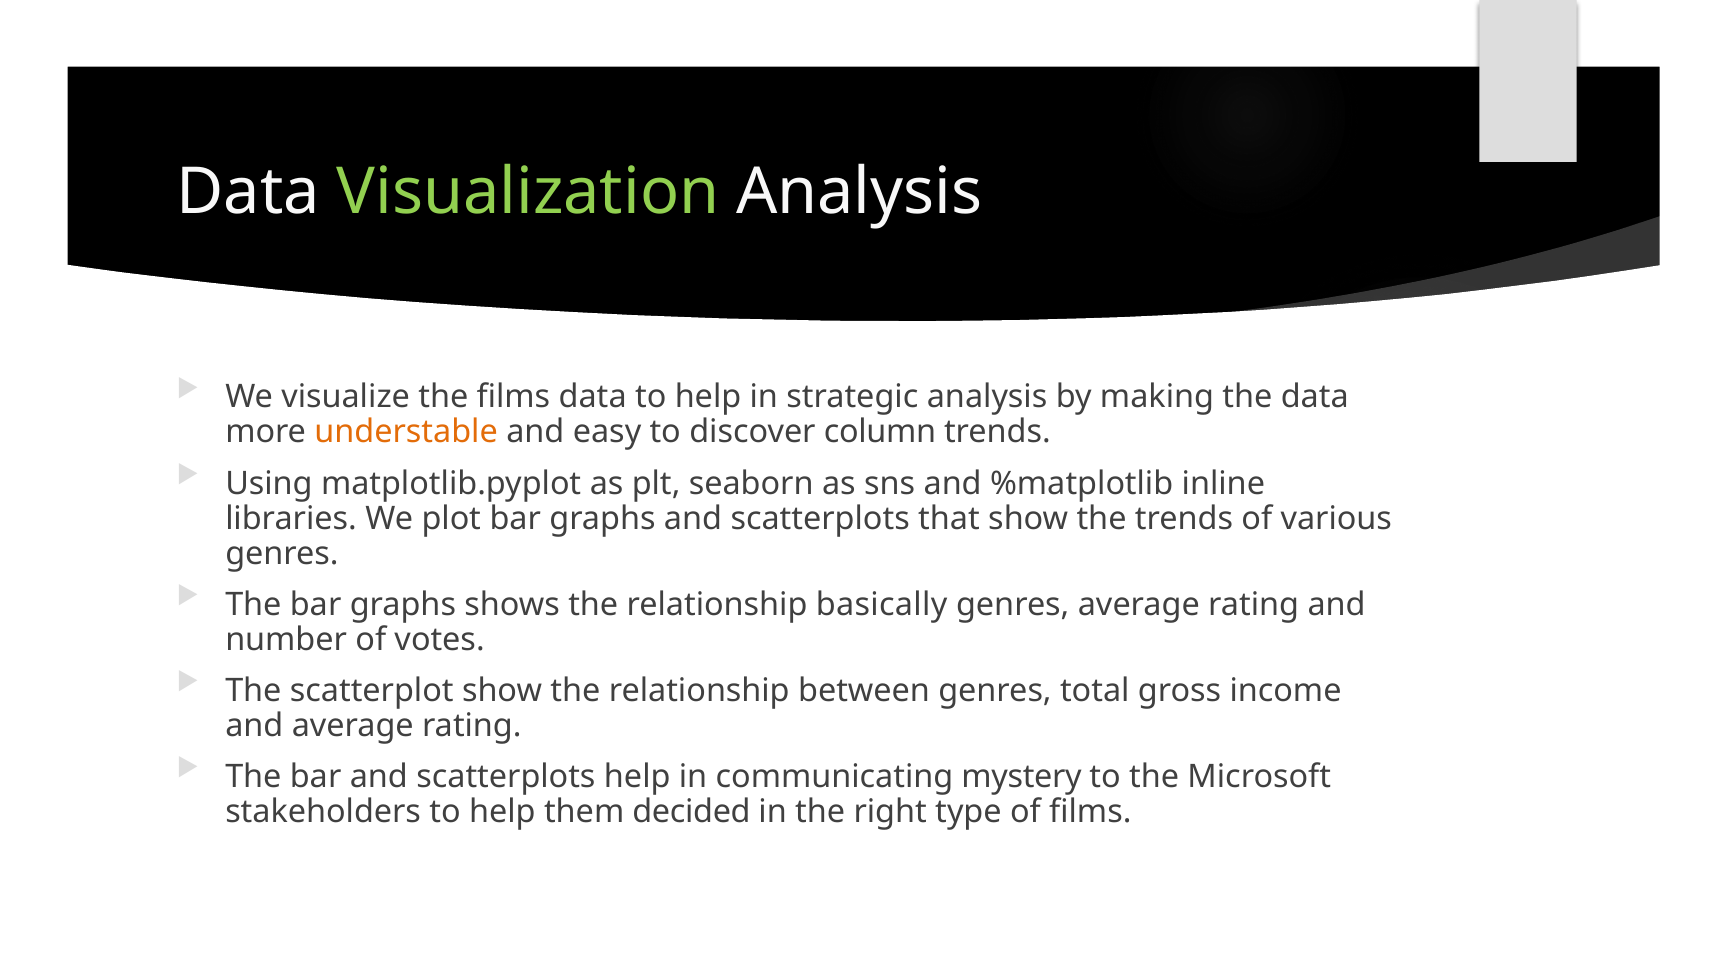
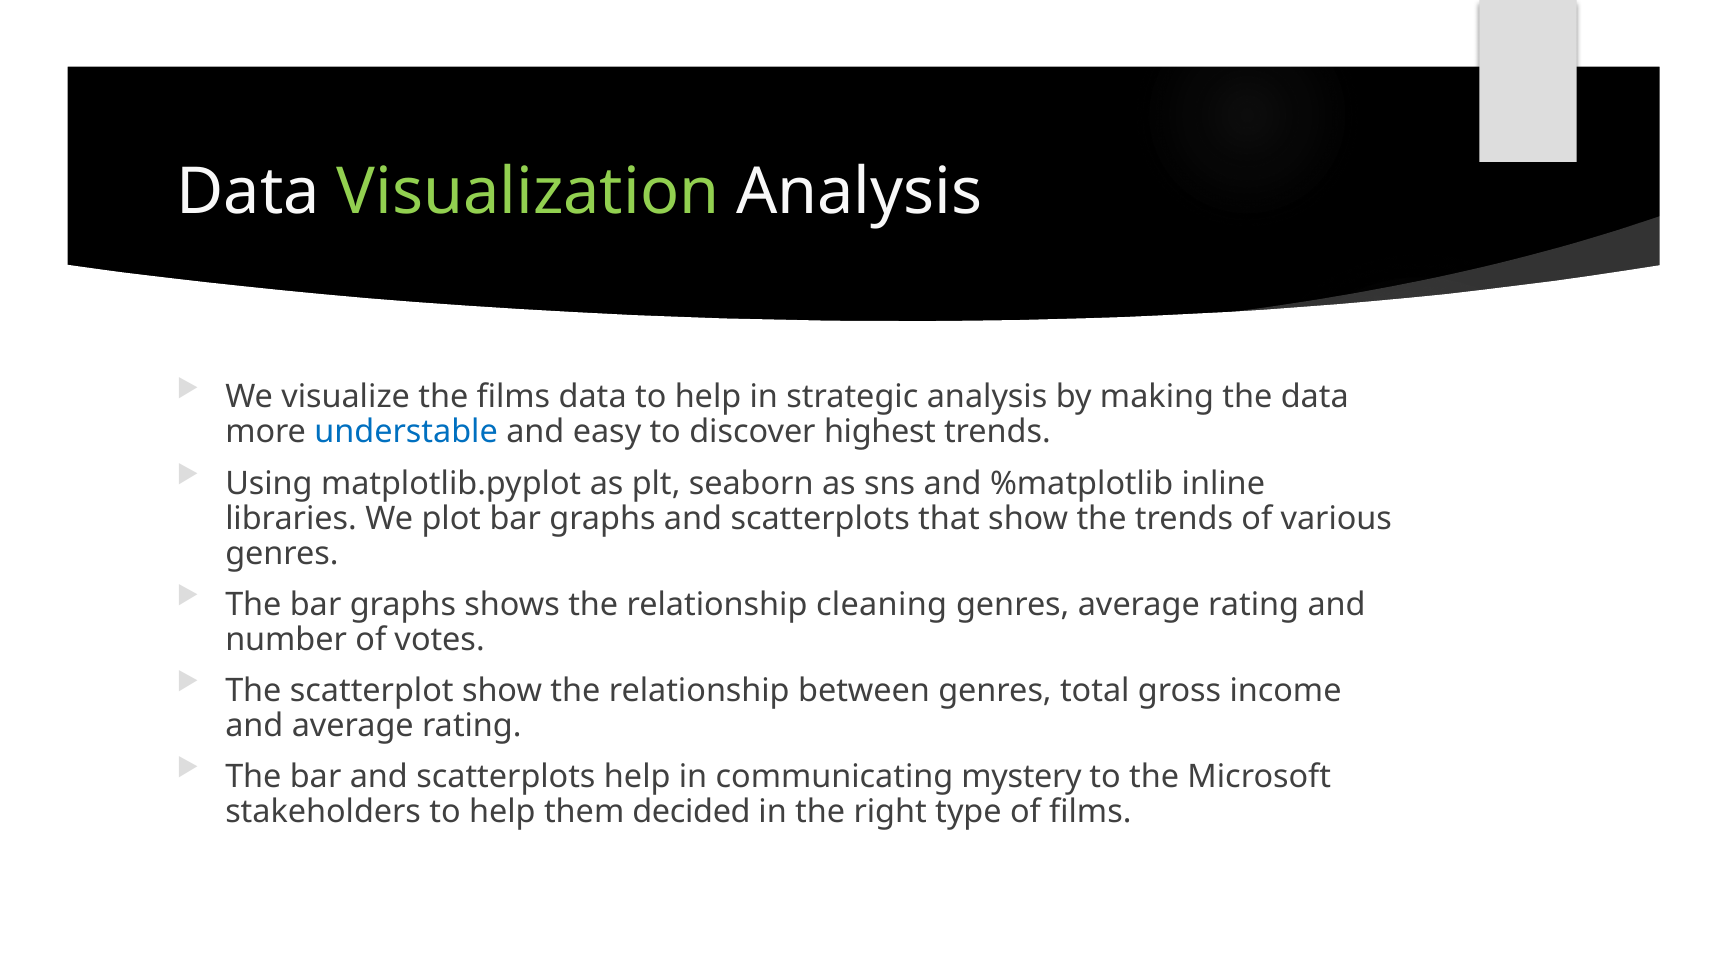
understable colour: orange -> blue (406, 432)
column: column -> highest (880, 432)
basically: basically -> cleaning (882, 605)
